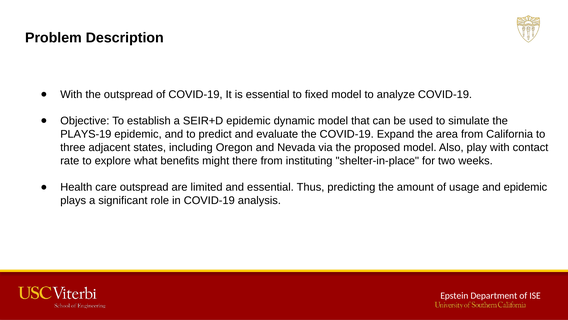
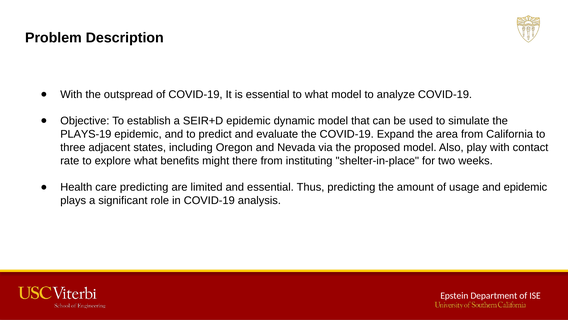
to fixed: fixed -> what (317, 94)
care outspread: outspread -> predicting (144, 187)
